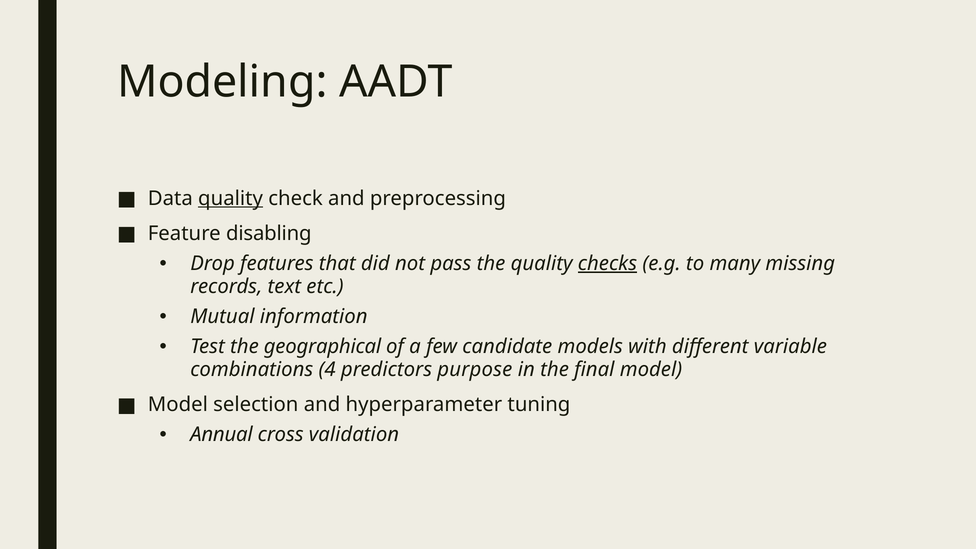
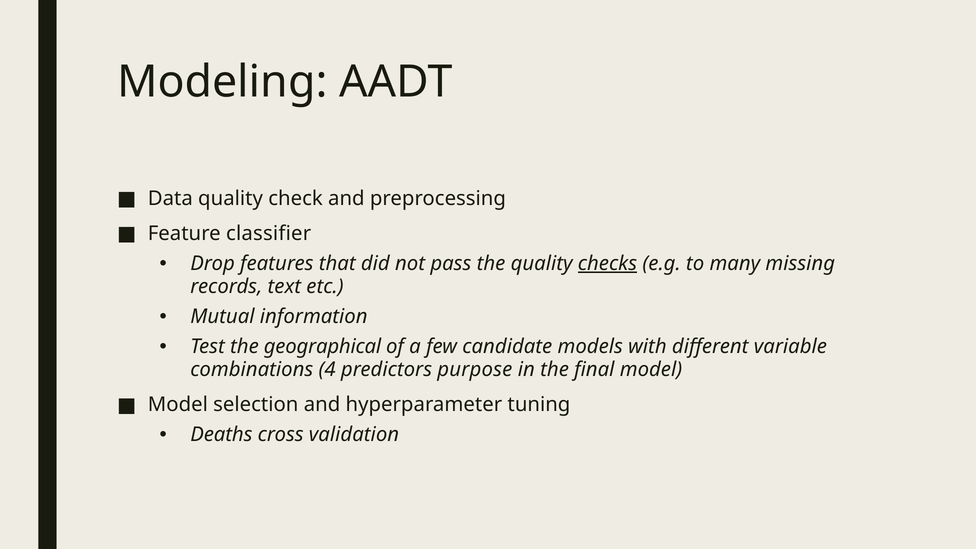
quality underline: present -> none (231, 198)
disabling: disabling -> classifier (269, 233)
Annual: Annual -> Deaths (221, 435)
